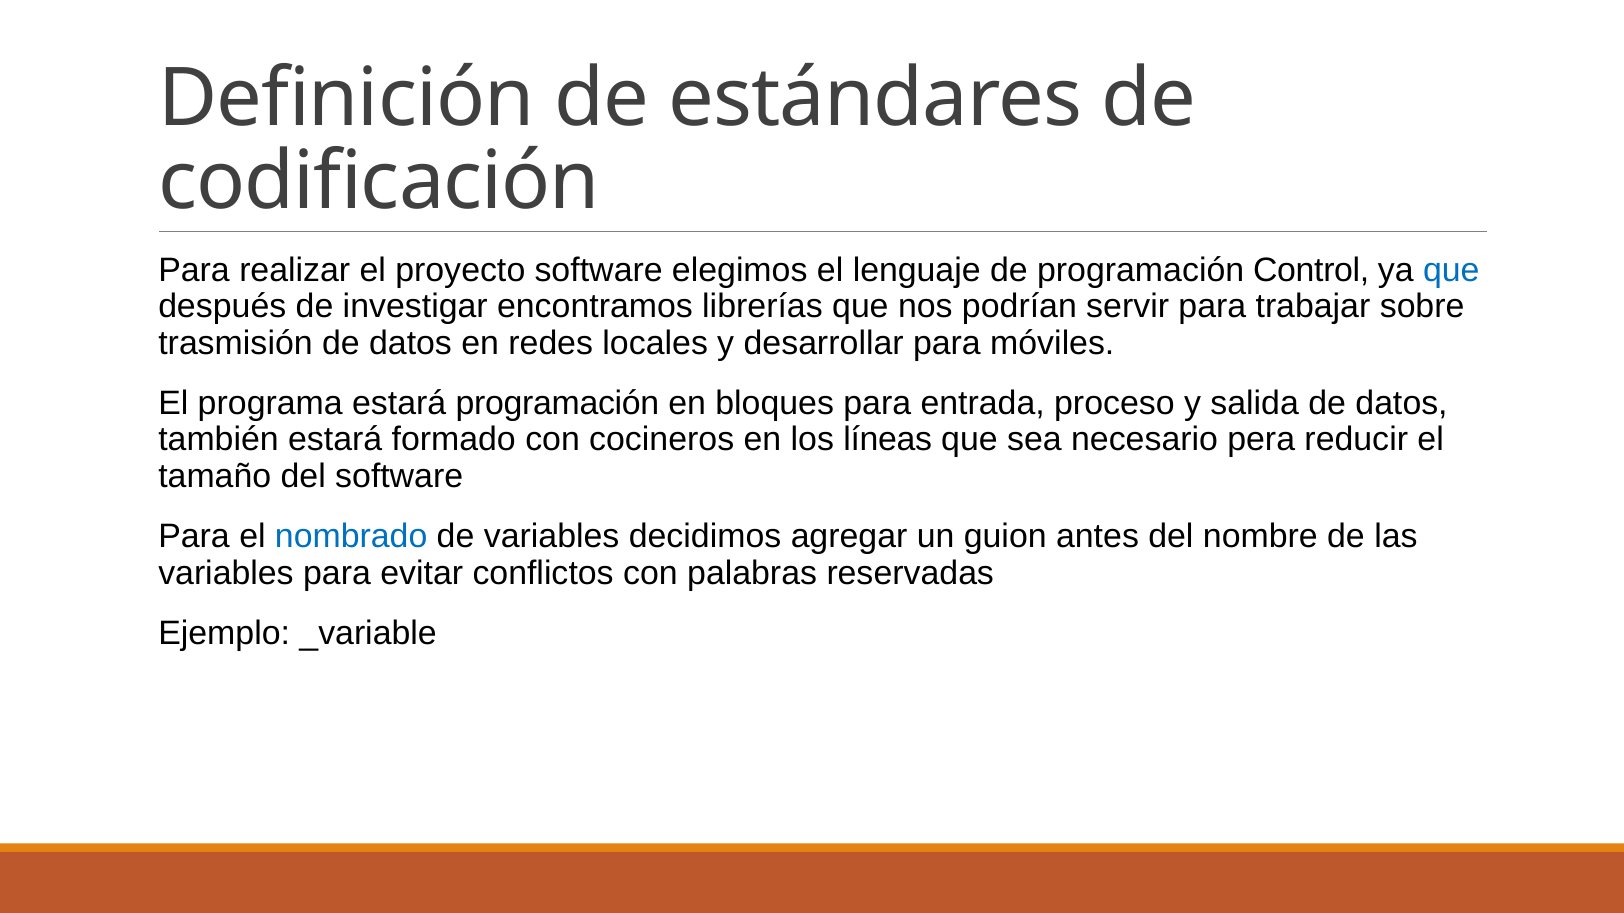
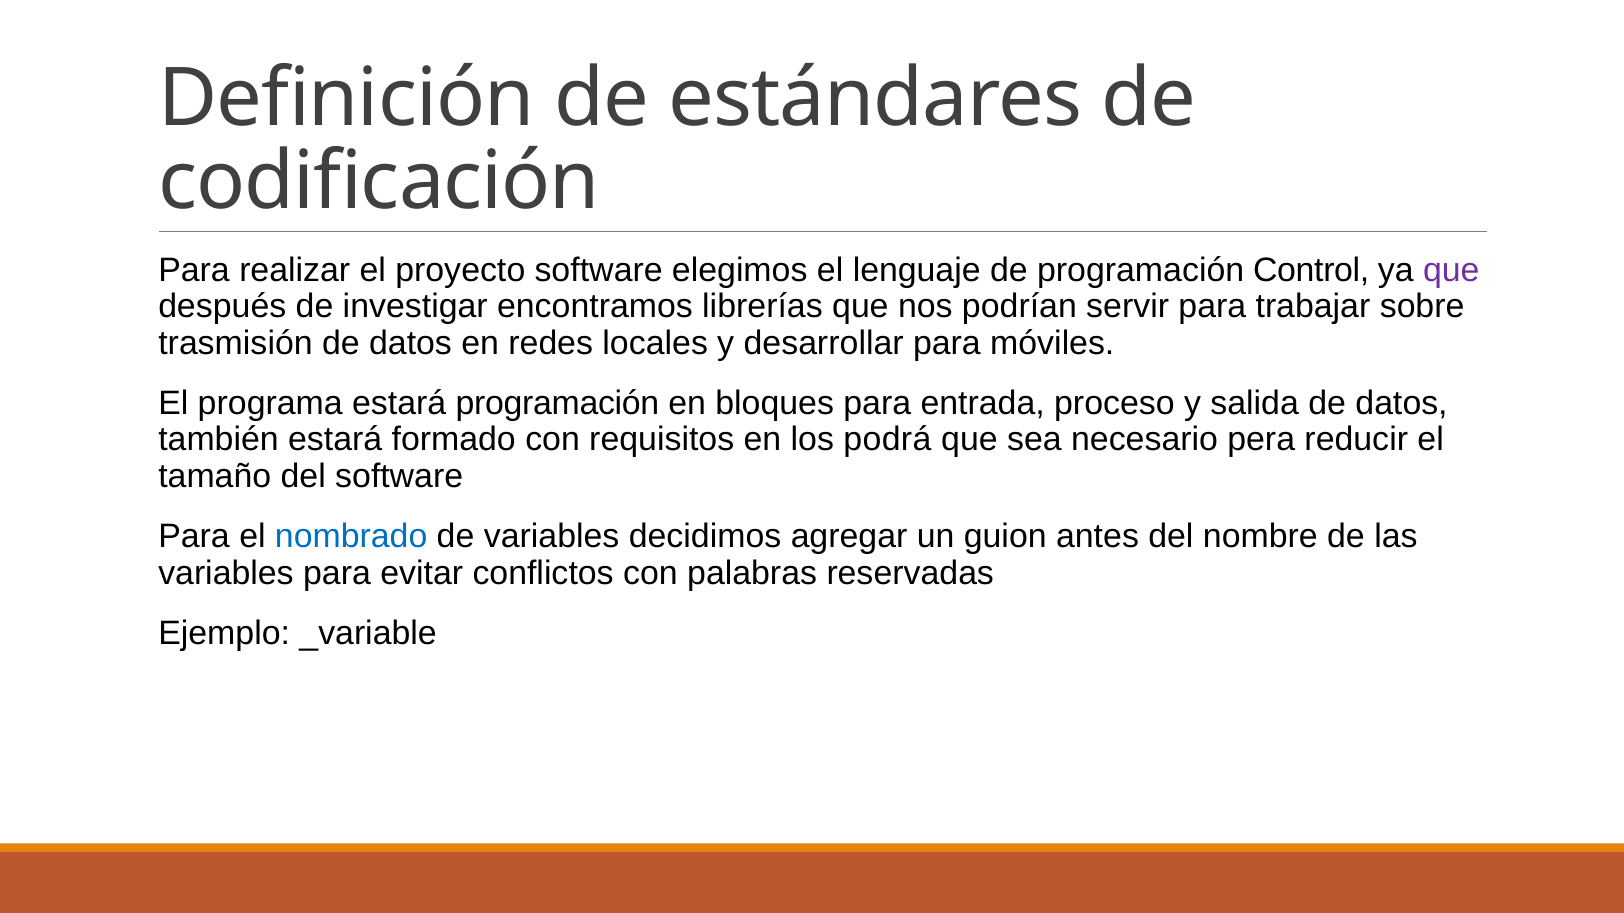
que colour: blue -> purple (1451, 270)
cocineros: cocineros -> requisitos (662, 440)
líneas: líneas -> podrá (887, 440)
